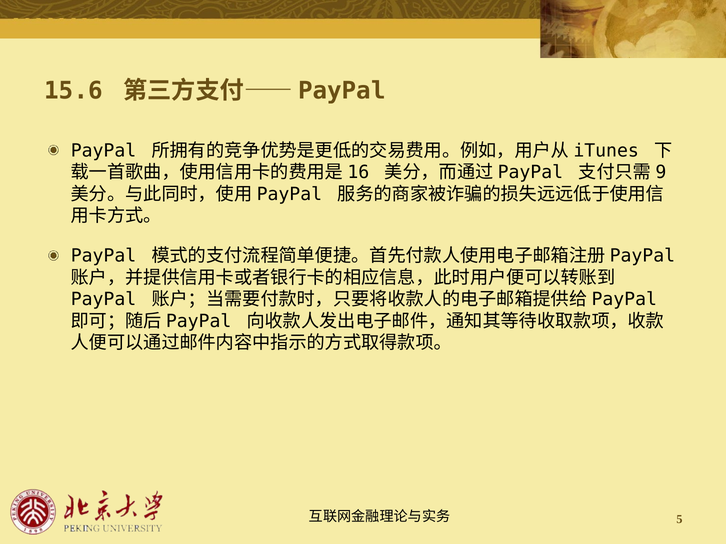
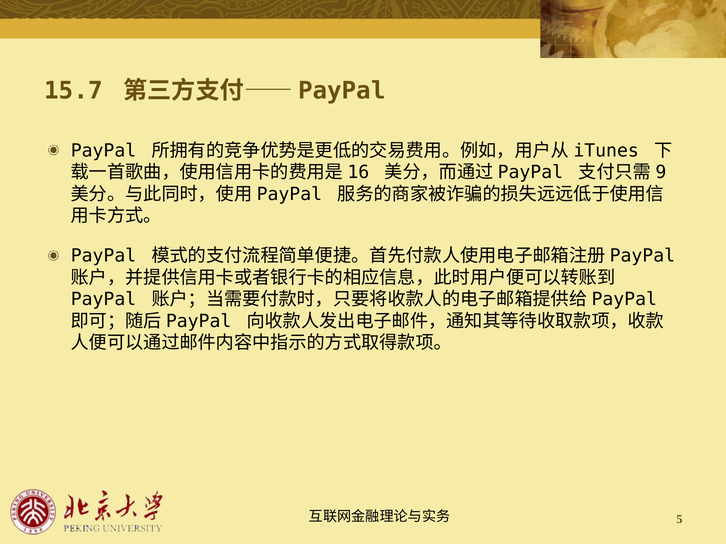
15.6: 15.6 -> 15.7 (74, 91)
